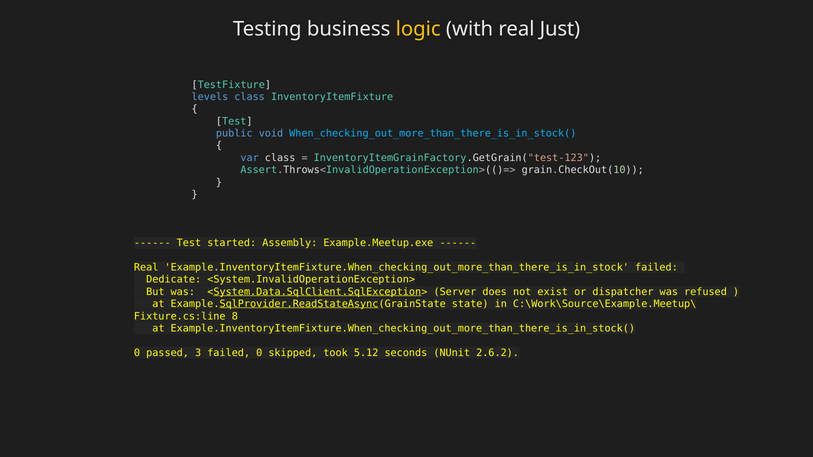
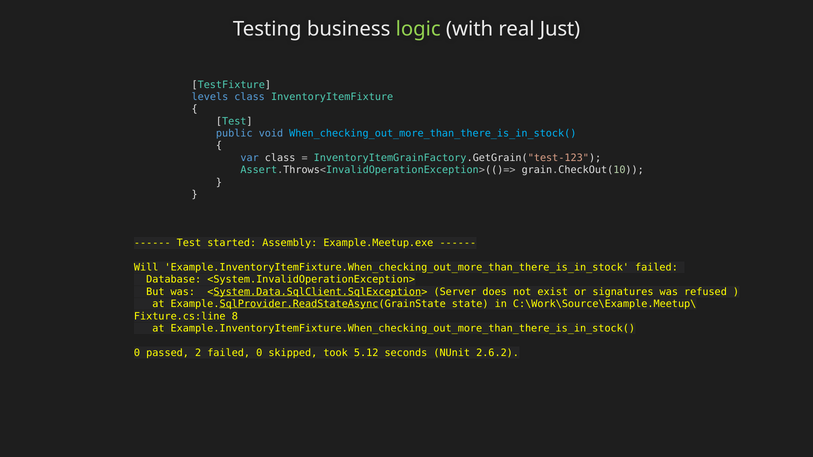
logic colour: yellow -> light green (418, 29)
Real: Real -> Will (146, 268)
Dedicate: Dedicate -> Database (174, 280)
dispatcher: dispatcher -> signatures (623, 292)
3: 3 -> 2 (198, 353)
